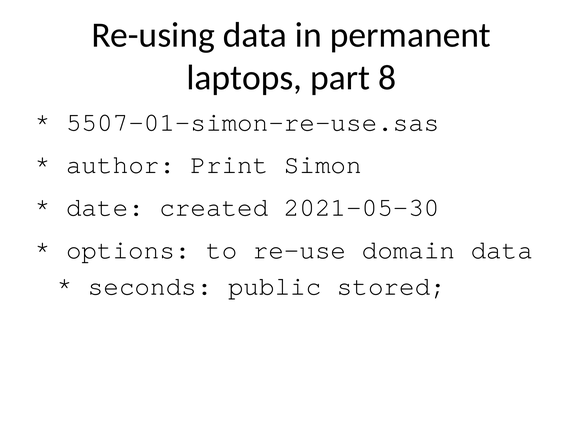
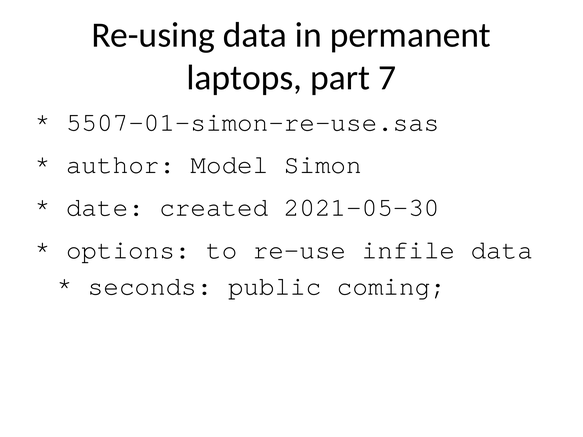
8: 8 -> 7 (387, 78)
Print: Print -> Model (229, 165)
domain: domain -> infile (408, 250)
stored: stored -> coming (391, 286)
